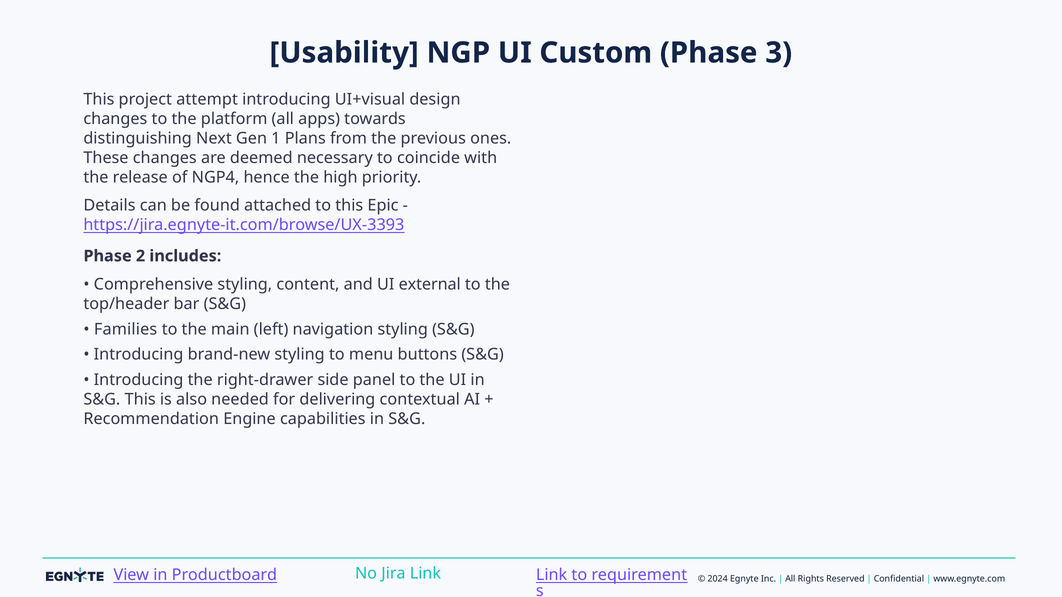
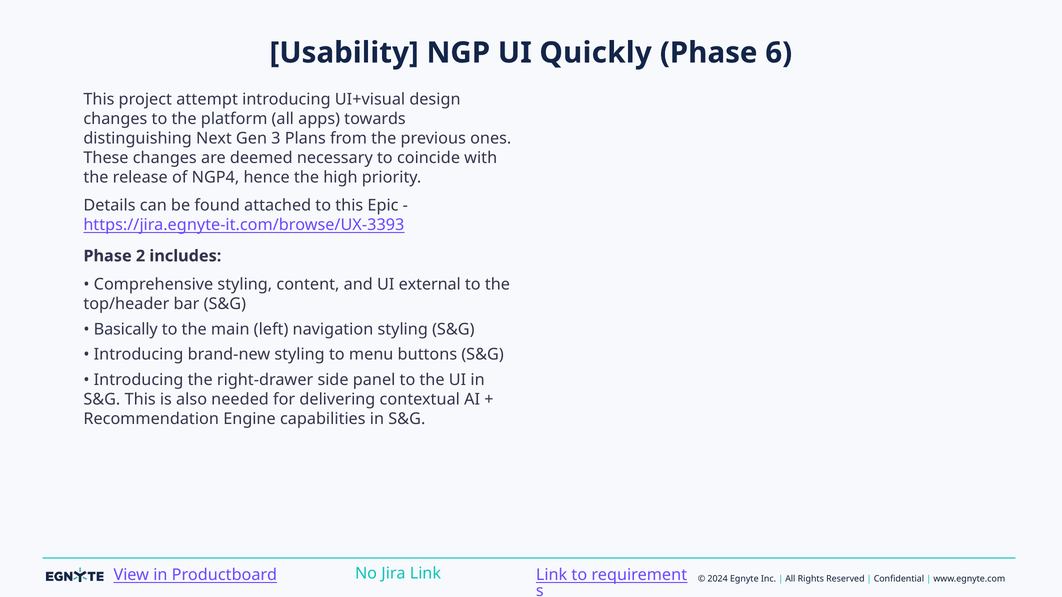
Custom: Custom -> Quickly (596, 53)
3: 3 -> 6 (779, 53)
1: 1 -> 3 (276, 138)
Families: Families -> Basically (126, 329)
